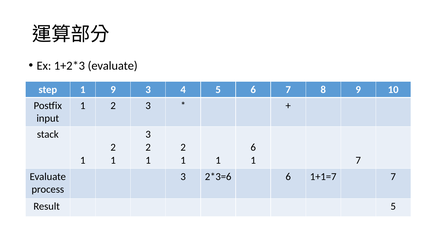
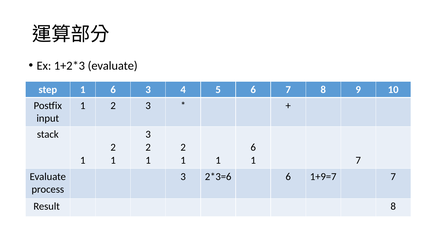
step 1 9: 9 -> 6 (113, 90)
1+1=7: 1+1=7 -> 1+9=7 (323, 177)
Result 5: 5 -> 8 (393, 207)
